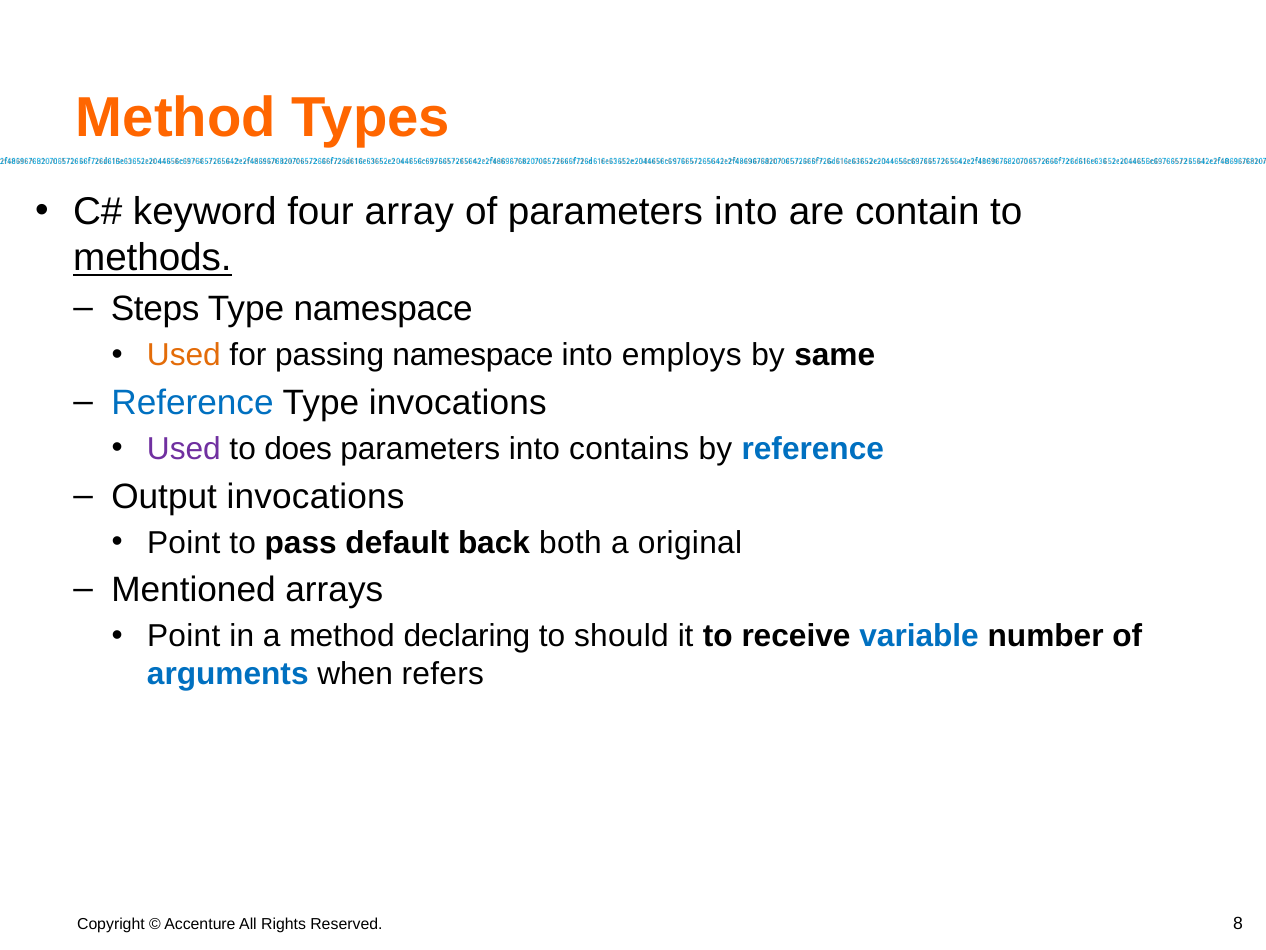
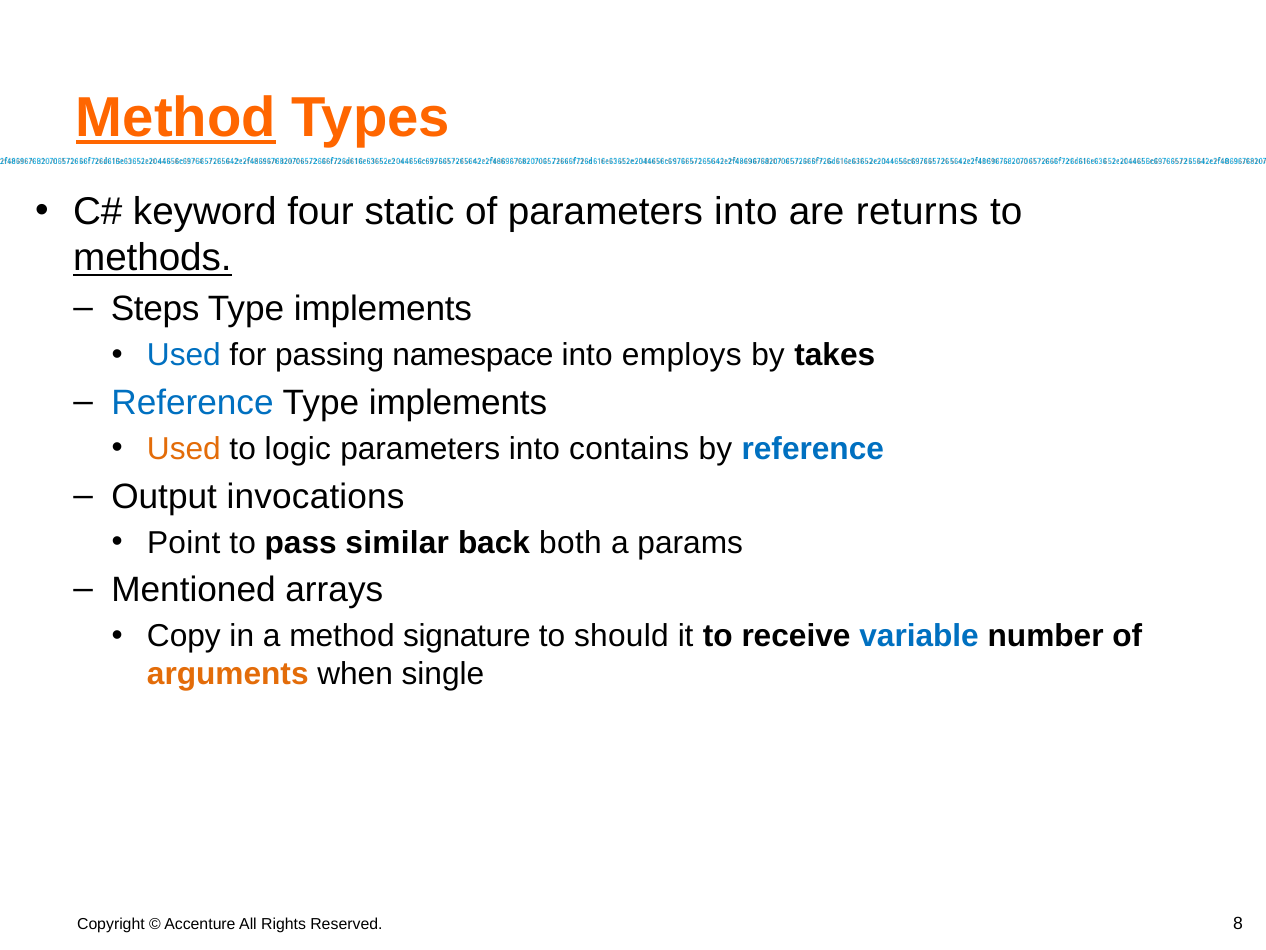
Method underline: none -> present (176, 118)
array: array -> static (410, 212)
contain: contain -> returns (917, 212)
namespace: namespace -> implements (383, 309)
Used colour: orange -> blue (184, 355)
same: same -> takes (835, 355)
invocations: invocations -> implements (458, 403)
Used colour: purple -> orange (184, 449)
does: does -> logic (298, 449)
default: default -> similar (397, 542)
original: original -> params (690, 542)
Point: Point -> Copy (184, 636)
declaring: declaring -> signature (467, 636)
arguments colour: blue -> orange (228, 674)
refers: refers -> single (443, 674)
